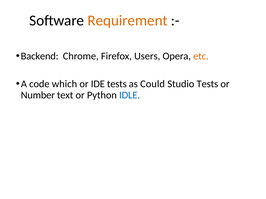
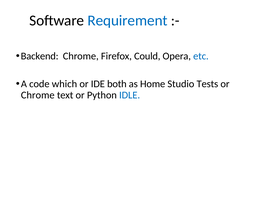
Requirement colour: orange -> blue (128, 20)
Users: Users -> Could (147, 56)
etc colour: orange -> blue (201, 56)
IDE tests: tests -> both (117, 84)
Could: Could -> Home (153, 84)
Number: Number -> Chrome (38, 95)
